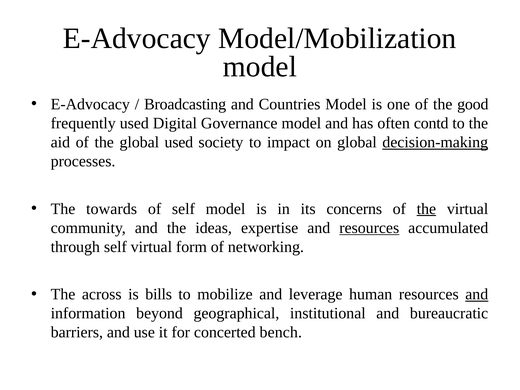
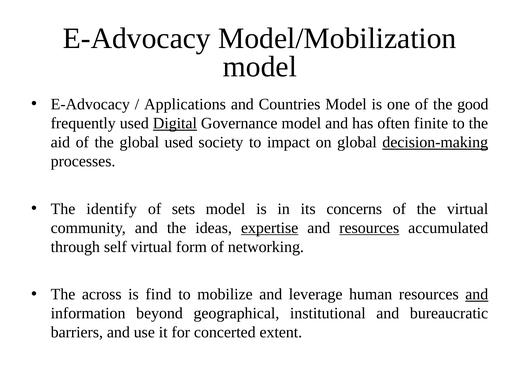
Broadcasting: Broadcasting -> Applications (185, 104)
Digital underline: none -> present (175, 123)
contd: contd -> finite (431, 123)
towards: towards -> identify (112, 209)
of self: self -> sets (184, 209)
the underline: present -> none (426, 209)
expertise underline: none -> present (270, 228)
bills: bills -> find (158, 294)
bench: bench -> extent (281, 332)
